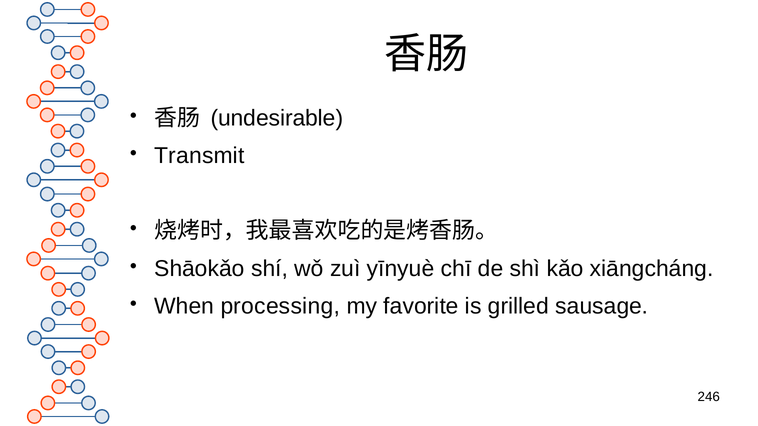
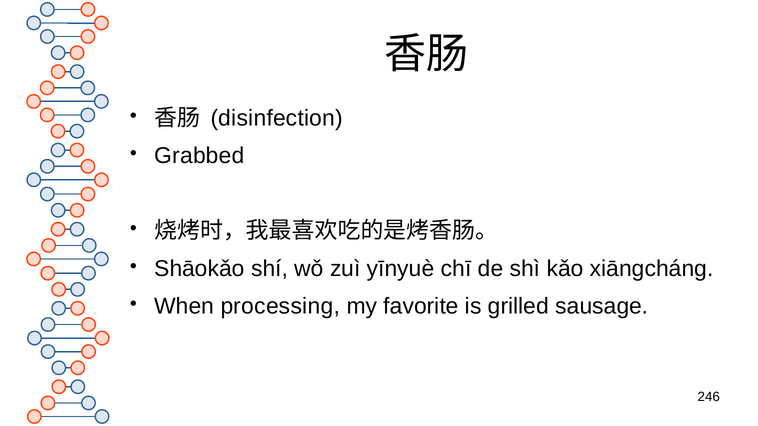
undesirable: undesirable -> disinfection (277, 118)
Transmit: Transmit -> Grabbed (199, 156)
